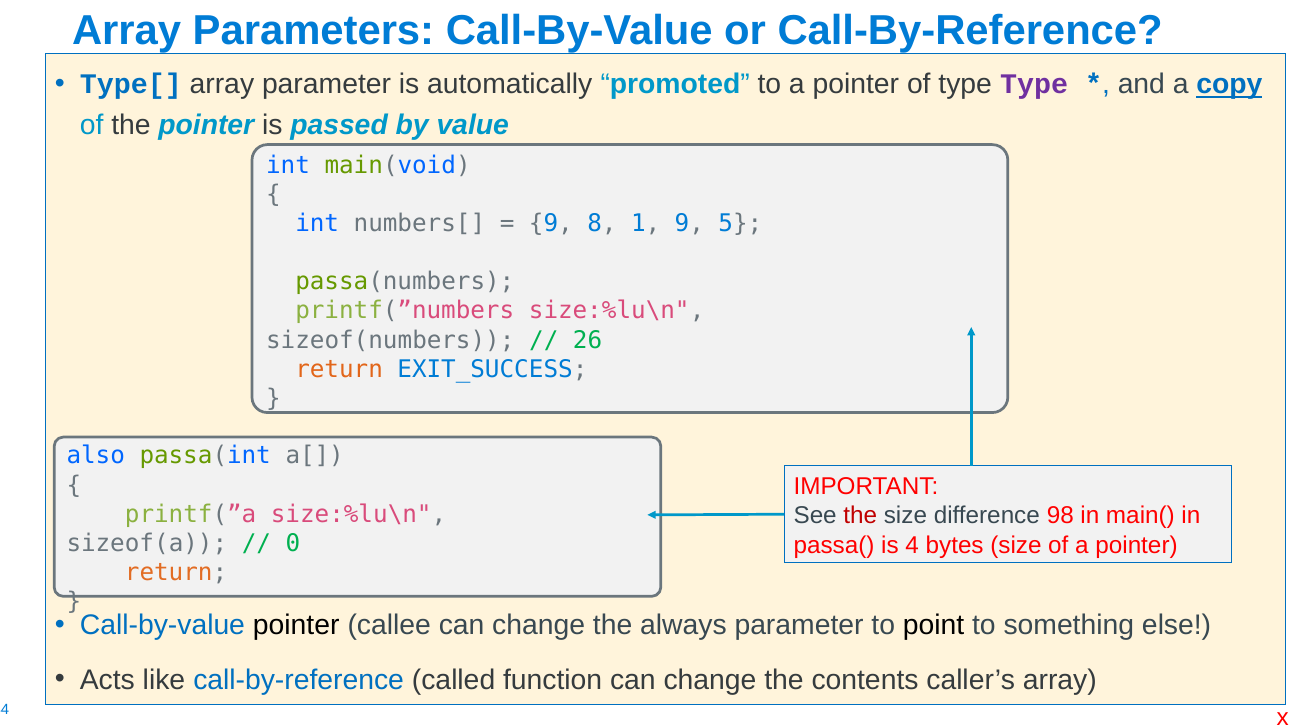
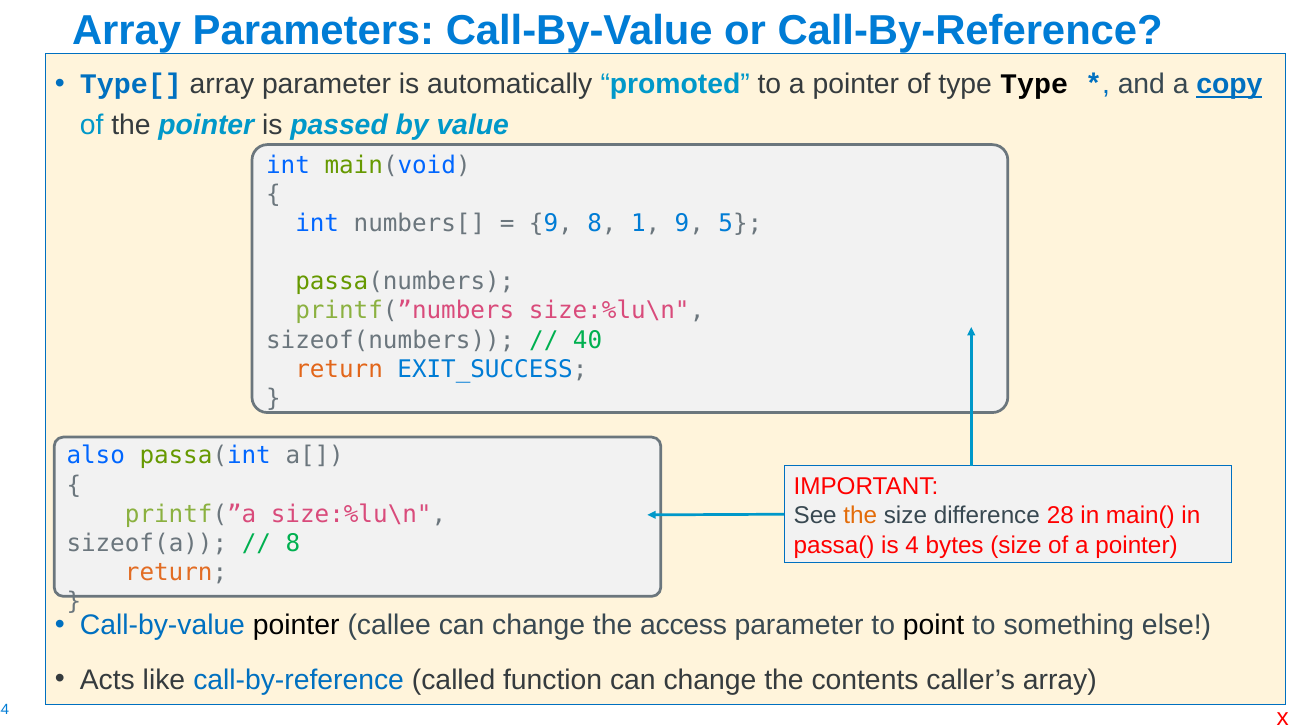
Type colour: purple -> black (1034, 85)
26: 26 -> 40 (588, 340)
the colour: red -> orange (860, 516)
98: 98 -> 28 (1060, 516)
0: 0 -> 8 (293, 544)
always: always -> access (684, 626)
